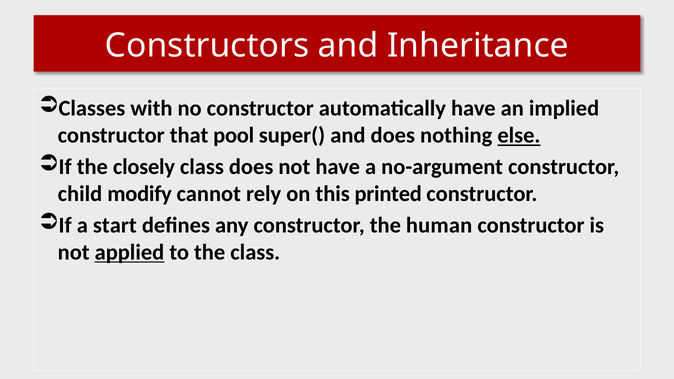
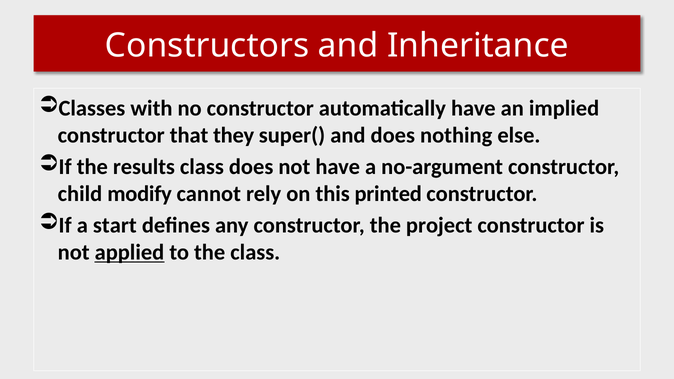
pool: pool -> they (234, 136)
else underline: present -> none (519, 136)
closely: closely -> results (144, 167)
human: human -> project (439, 225)
